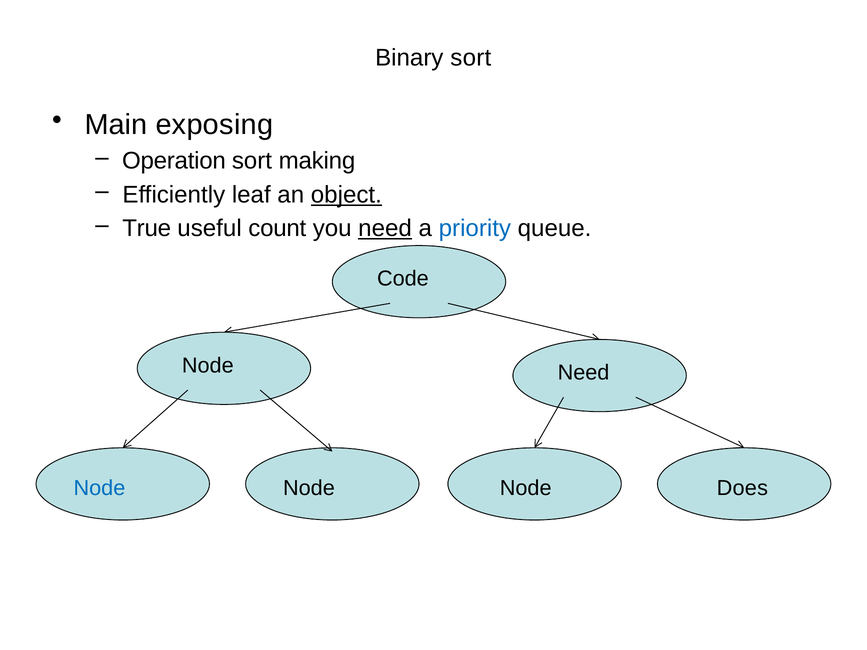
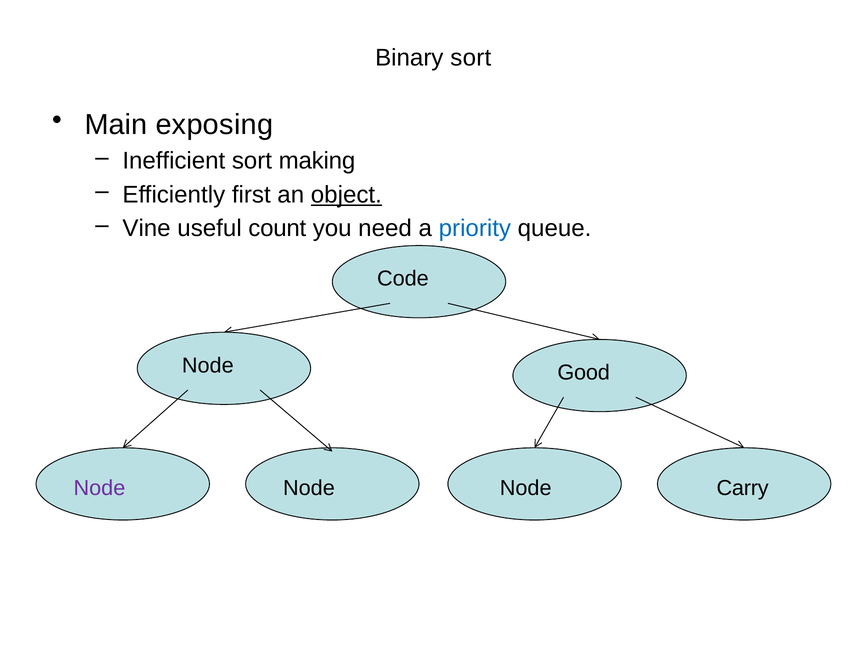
Operation: Operation -> Inefficient (174, 161)
leaf: leaf -> first (251, 195)
True: True -> Vine (147, 229)
need underline: present -> none (385, 229)
Need: Need -> Good (584, 373)
Node colour: blue -> purple (99, 488)
Does: Does -> Carry (743, 488)
